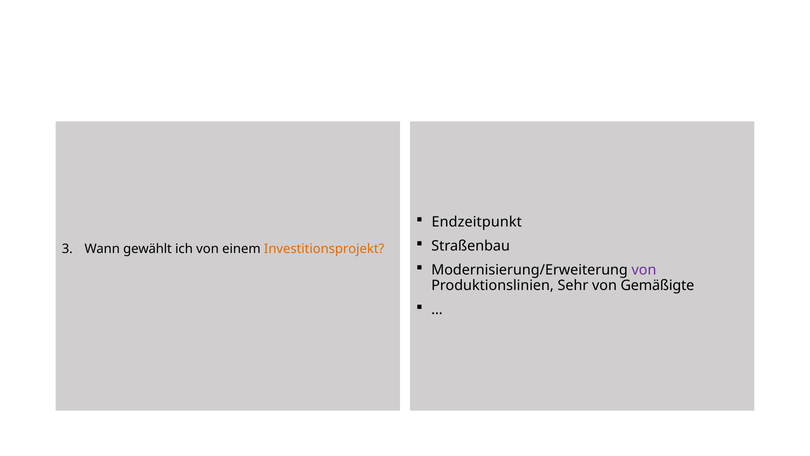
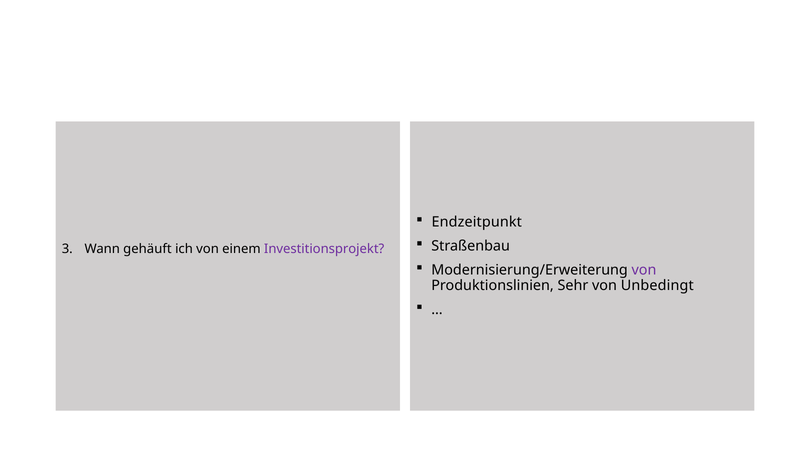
gewählt: gewählt -> gehäuft (147, 249)
Investitionsprojekt colour: orange -> purple (324, 249)
Gemäßigte: Gemäßigte -> Unbedingt (657, 285)
